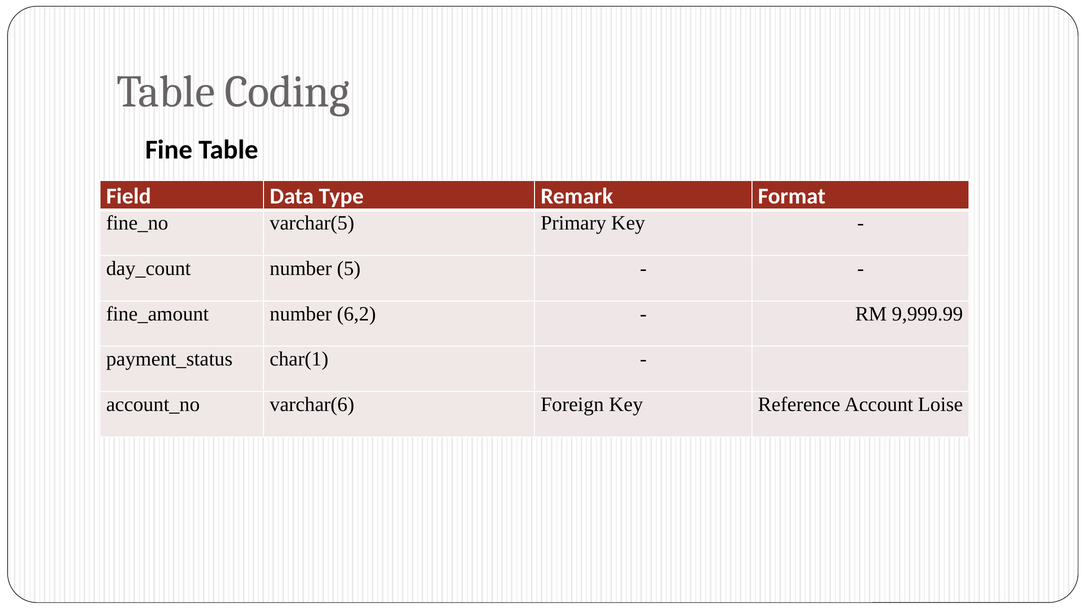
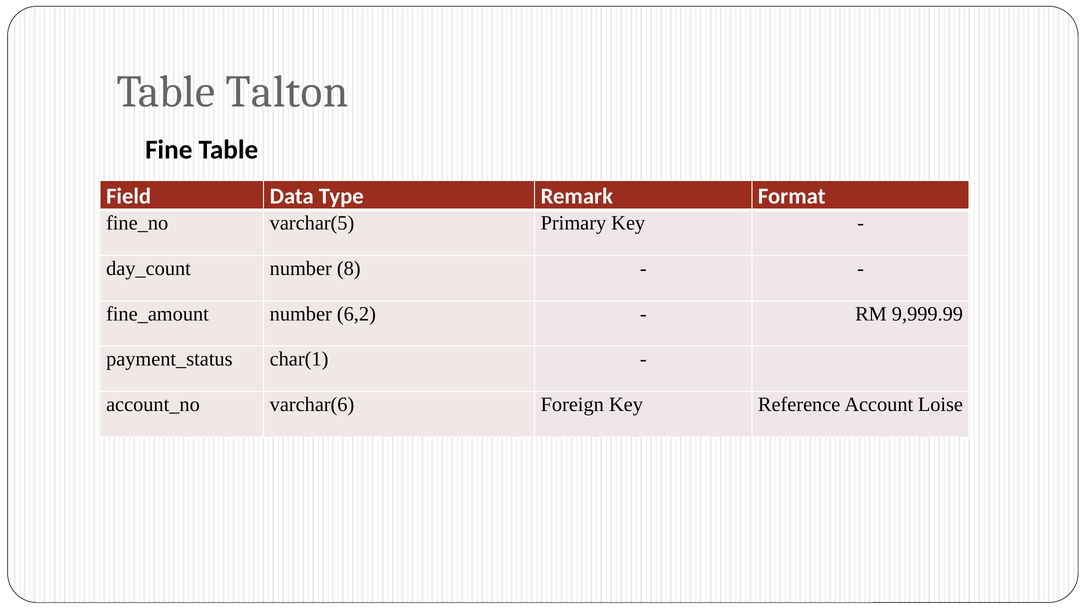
Coding: Coding -> Talton (287, 92)
5: 5 -> 8 (349, 268)
